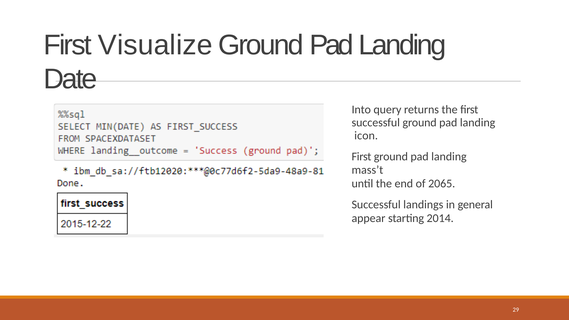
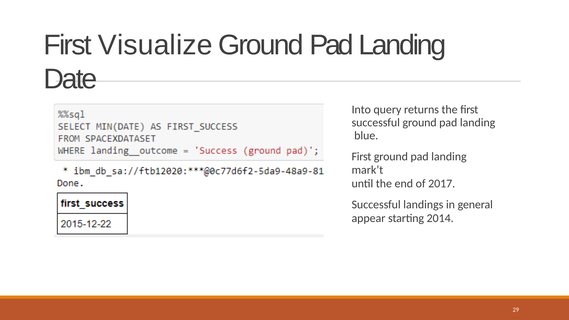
icon: icon -> blue (366, 136)
mass’t: mass’t -> mark’t (367, 170)
2065: 2065 -> 2017 (442, 184)
